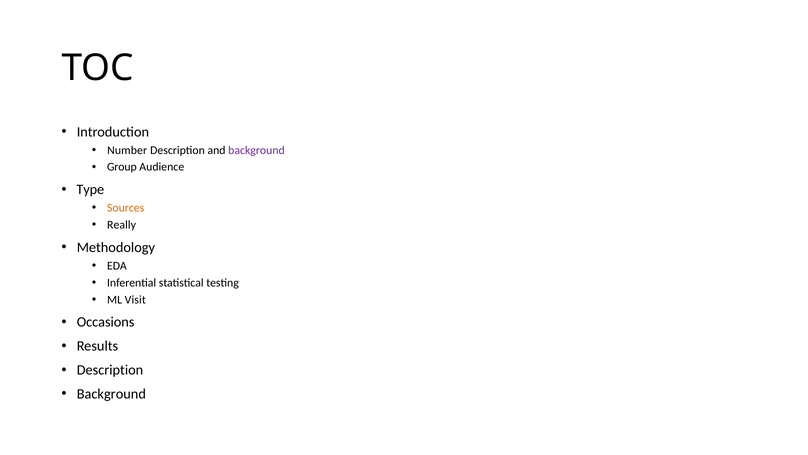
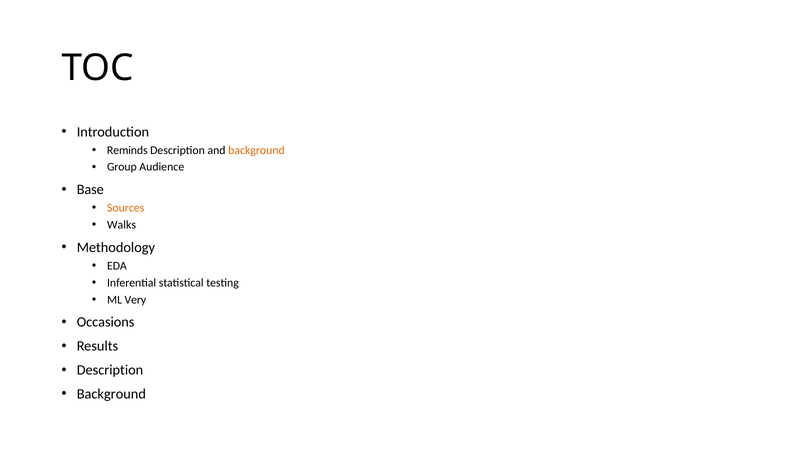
Number: Number -> Reminds (127, 150)
background colour: purple -> orange (256, 150)
Type: Type -> Base (90, 189)
Really: Really -> Walks (122, 225)
Visit: Visit -> Very (135, 299)
